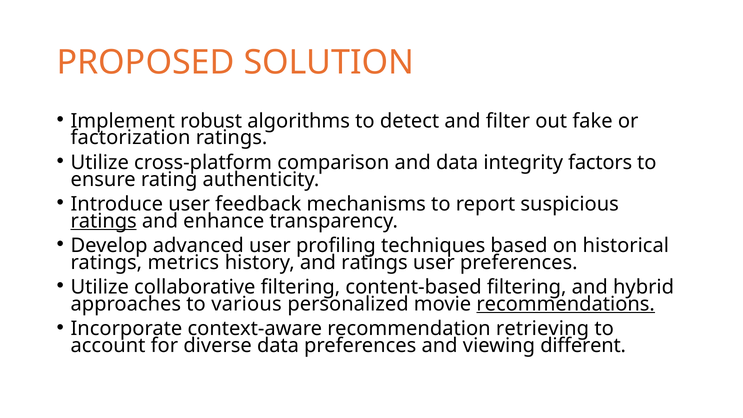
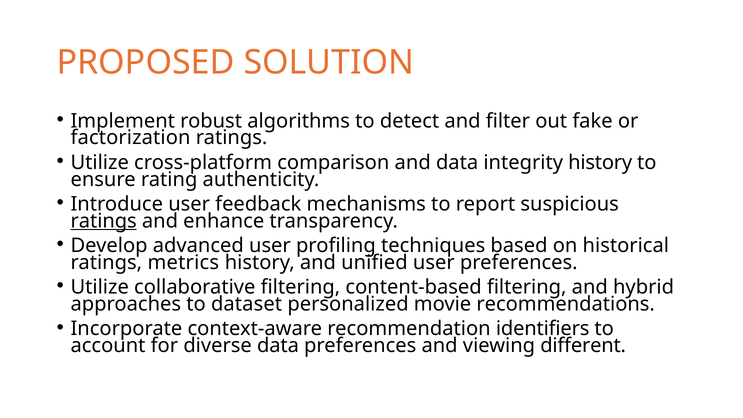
integrity factors: factors -> history (600, 162)
and ratings: ratings -> unified (374, 262)
various: various -> dataset (247, 304)
recommendations underline: present -> none (566, 304)
retrieving: retrieving -> identifiers (543, 329)
